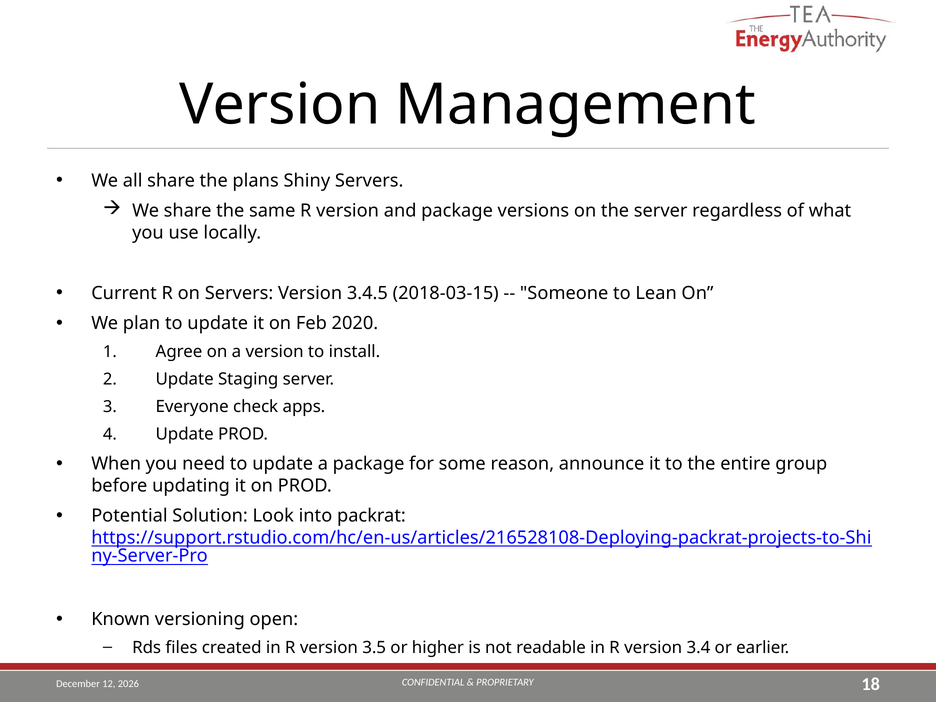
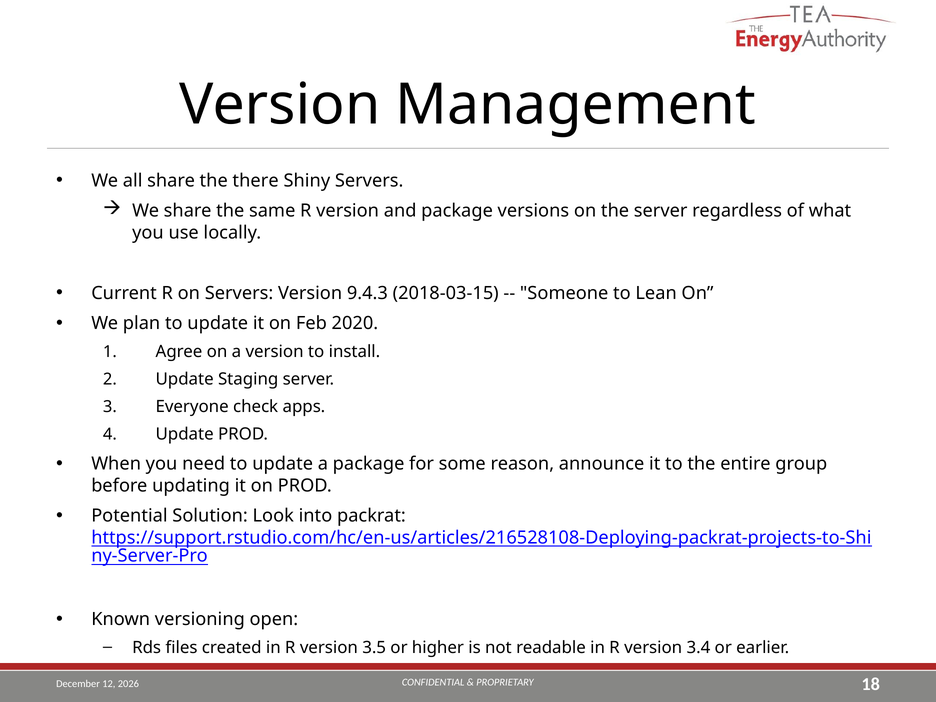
plans: plans -> there (256, 181)
3.4.5: 3.4.5 -> 9.4.3 (367, 293)
